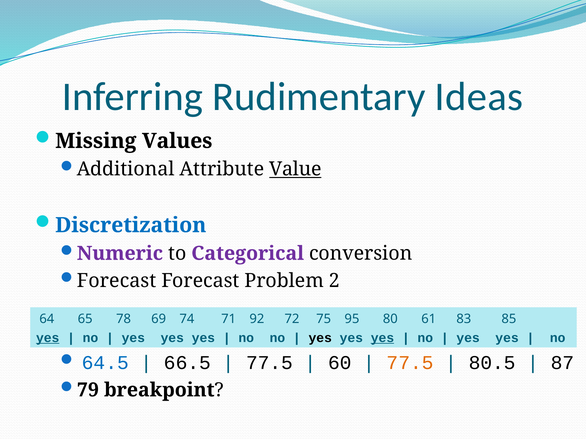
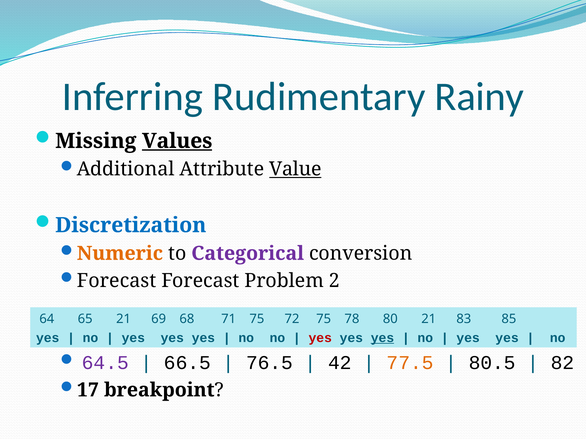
Ideas: Ideas -> Rainy (479, 97)
Values underline: none -> present (177, 141)
Numeric colour: purple -> orange (120, 254)
65 78: 78 -> 21 (124, 319)
74: 74 -> 68 (187, 319)
71 92: 92 -> 75 (257, 319)
95: 95 -> 78 (352, 319)
80 61: 61 -> 21 (429, 319)
yes underline: present -> none (48, 338)
yes colour: black -> red (320, 338)
64.5 colour: blue -> purple (105, 363)
77.5: 77.5 -> 76.5 (269, 363)
60: 60 -> 42 (340, 363)
87: 87 -> 82 (562, 363)
79: 79 -> 17 (88, 390)
